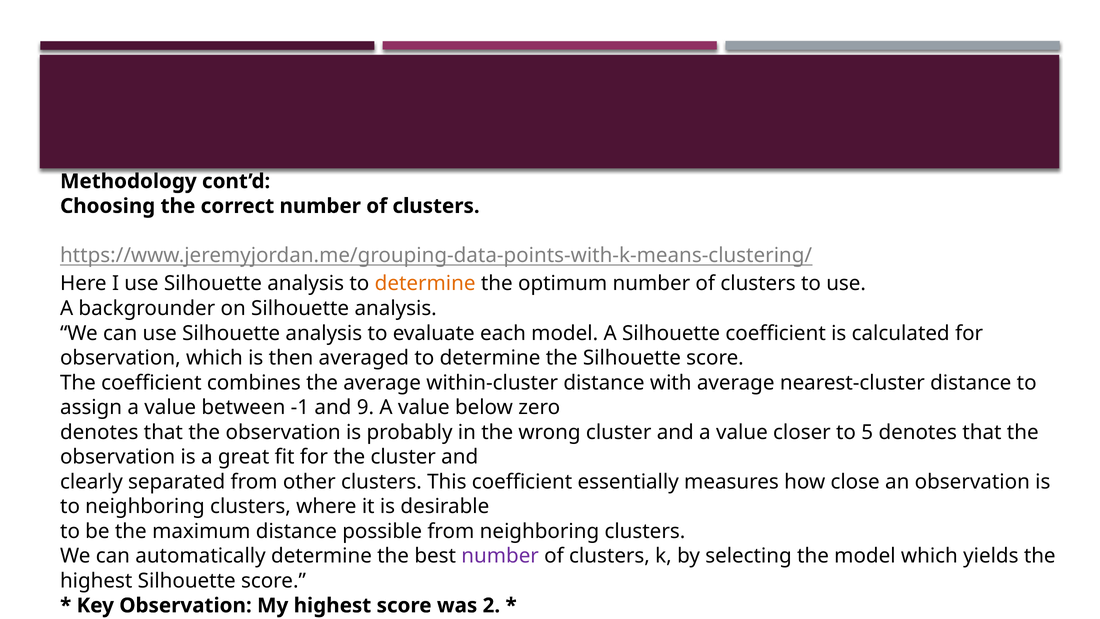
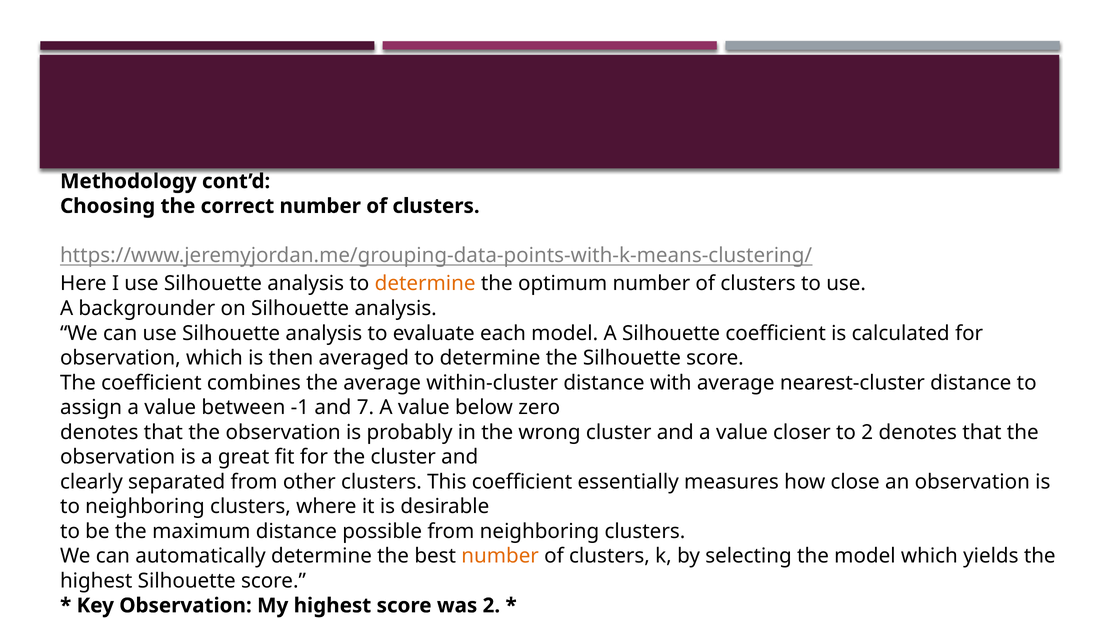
9: 9 -> 7 (365, 407)
to 5: 5 -> 2 (867, 432)
number colour: purple -> orange (500, 556)
